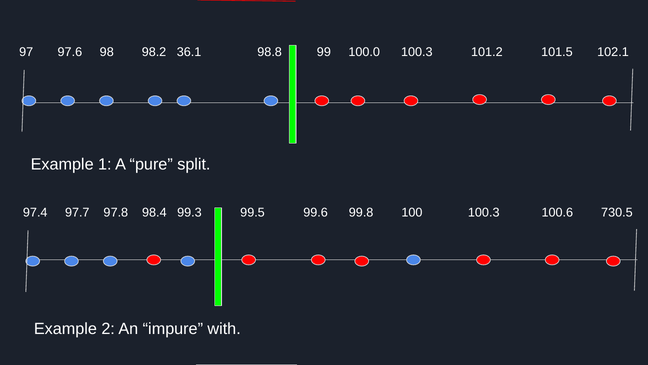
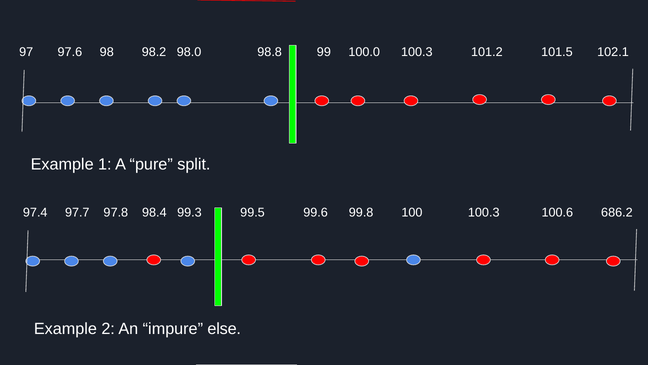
36.1: 36.1 -> 98.0 (189, 52)
730.5: 730.5 -> 686.2 (617, 212)
with: with -> else (224, 328)
